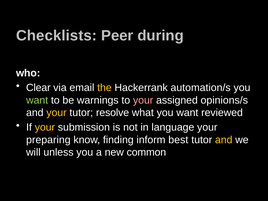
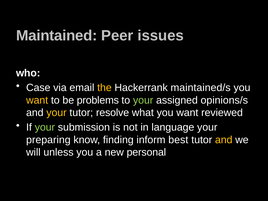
Checklists: Checklists -> Maintained (57, 36)
during: during -> issues (161, 36)
Clear: Clear -> Case (38, 88)
automation/s: automation/s -> maintained/s (201, 88)
want colour: light green -> yellow (37, 100)
warnings: warnings -> problems (98, 100)
your colour: pink -> light green (143, 100)
your colour: yellow -> light green (45, 127)
common: common -> personal (146, 152)
